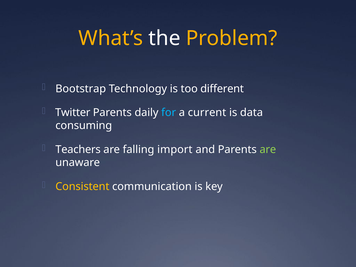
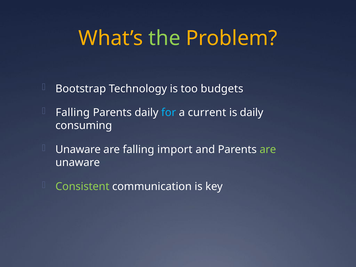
the colour: white -> light green (164, 38)
different: different -> budgets (222, 89)
Twitter: Twitter -> Falling (73, 113)
is data: data -> daily (252, 113)
Teachers: Teachers -> Unaware (78, 150)
Consistent colour: yellow -> light green (82, 187)
